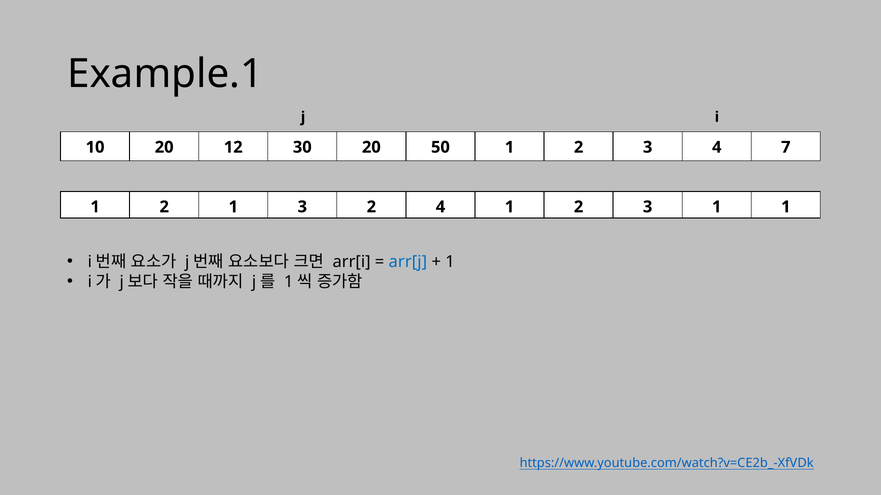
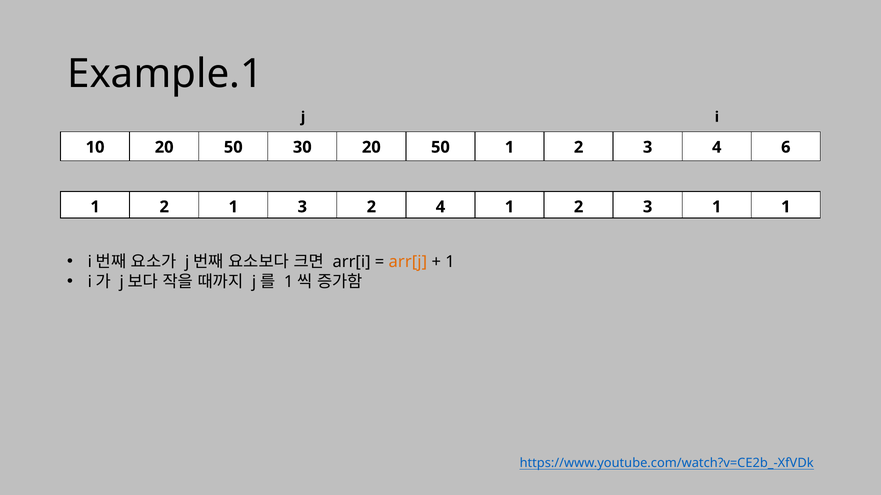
10 20 12: 12 -> 50 (233, 147)
7: 7 -> 6 (786, 147)
arr[j colour: blue -> orange (408, 262)
